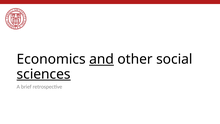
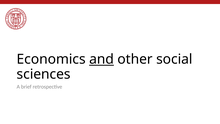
sciences underline: present -> none (44, 74)
